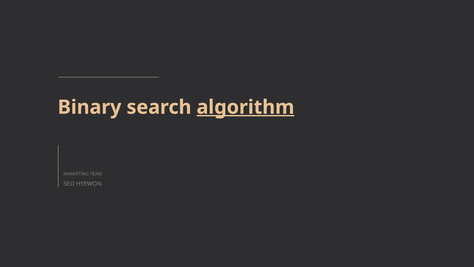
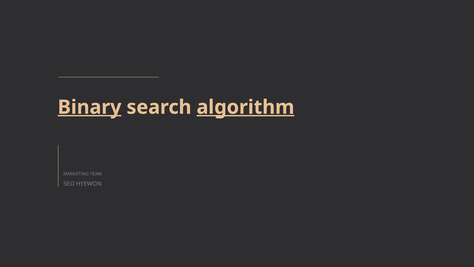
Binary underline: none -> present (90, 107)
